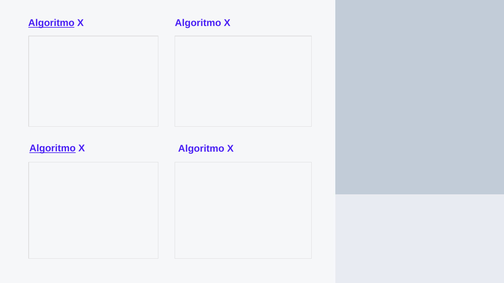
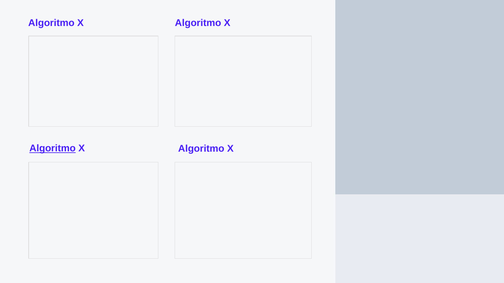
Algoritmo underline: present -> none (51, 23)
